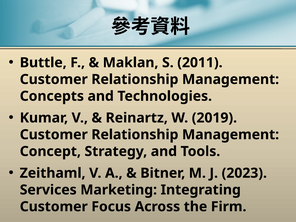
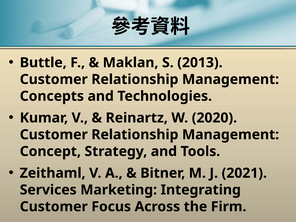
2011: 2011 -> 2013 (200, 63)
2019: 2019 -> 2020 (214, 118)
2023: 2023 -> 2021 (244, 173)
